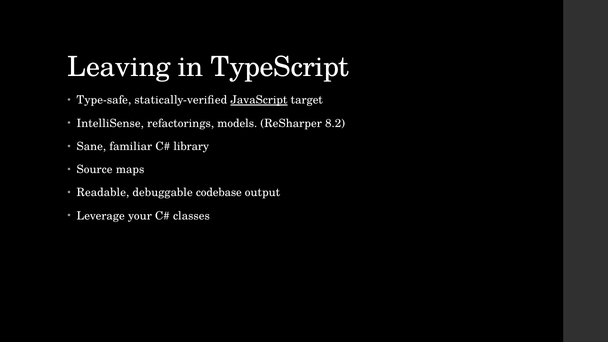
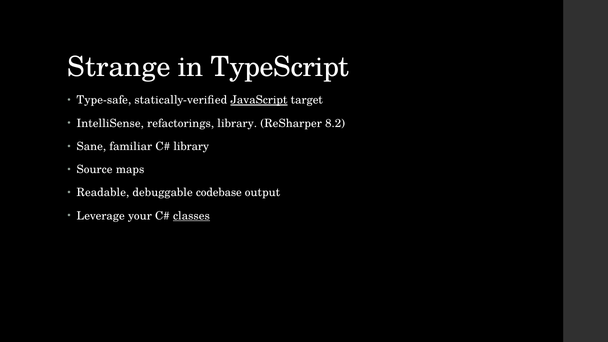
Leaving: Leaving -> Strange (119, 67)
refactorings models: models -> library (237, 123)
classes underline: none -> present (191, 216)
